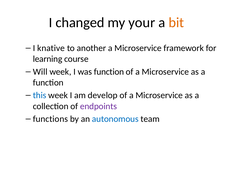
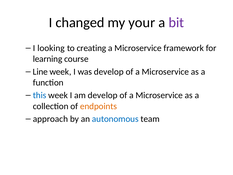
bit colour: orange -> purple (176, 23)
knative: knative -> looking (51, 48)
another: another -> creating (91, 48)
Will: Will -> Line (40, 72)
was function: function -> develop (109, 72)
endpoints colour: purple -> orange (99, 106)
functions: functions -> approach (50, 119)
